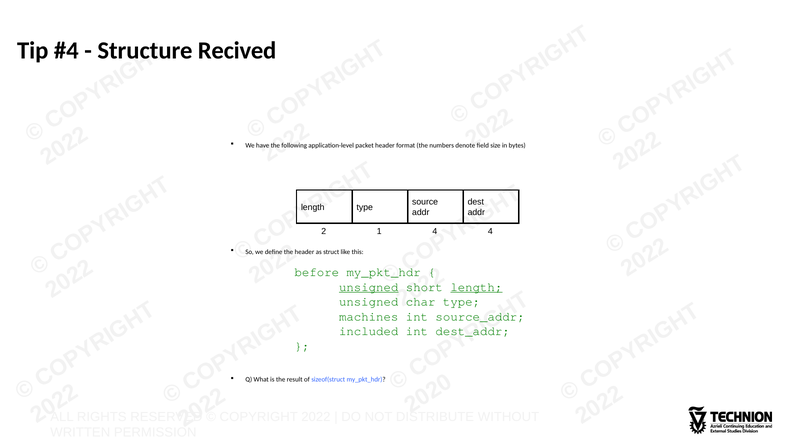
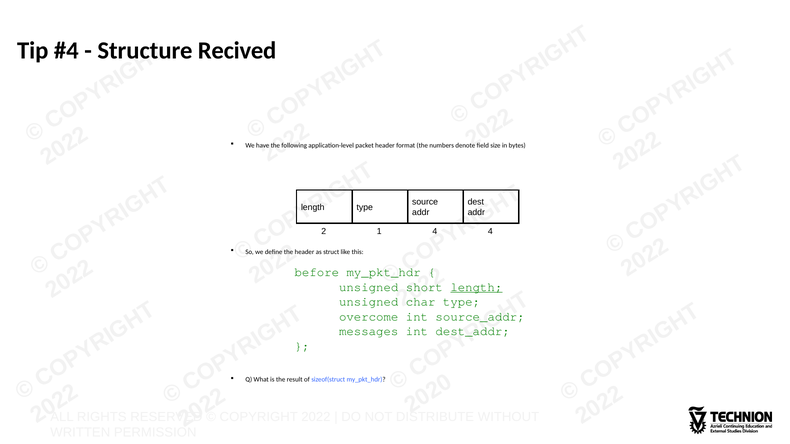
unsigned underline: present -> none (369, 287)
machines: machines -> overcome (369, 317)
included: included -> messages (369, 332)
